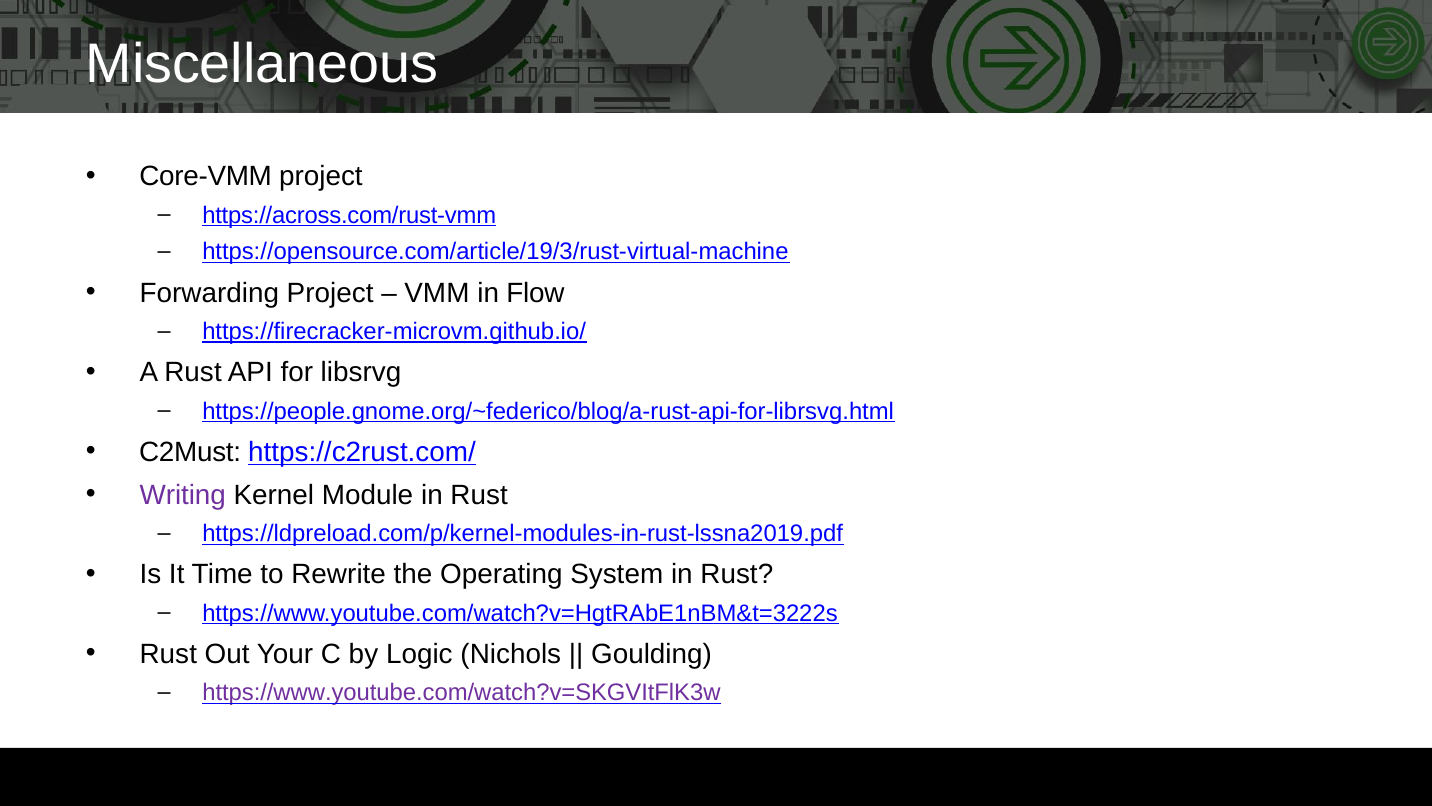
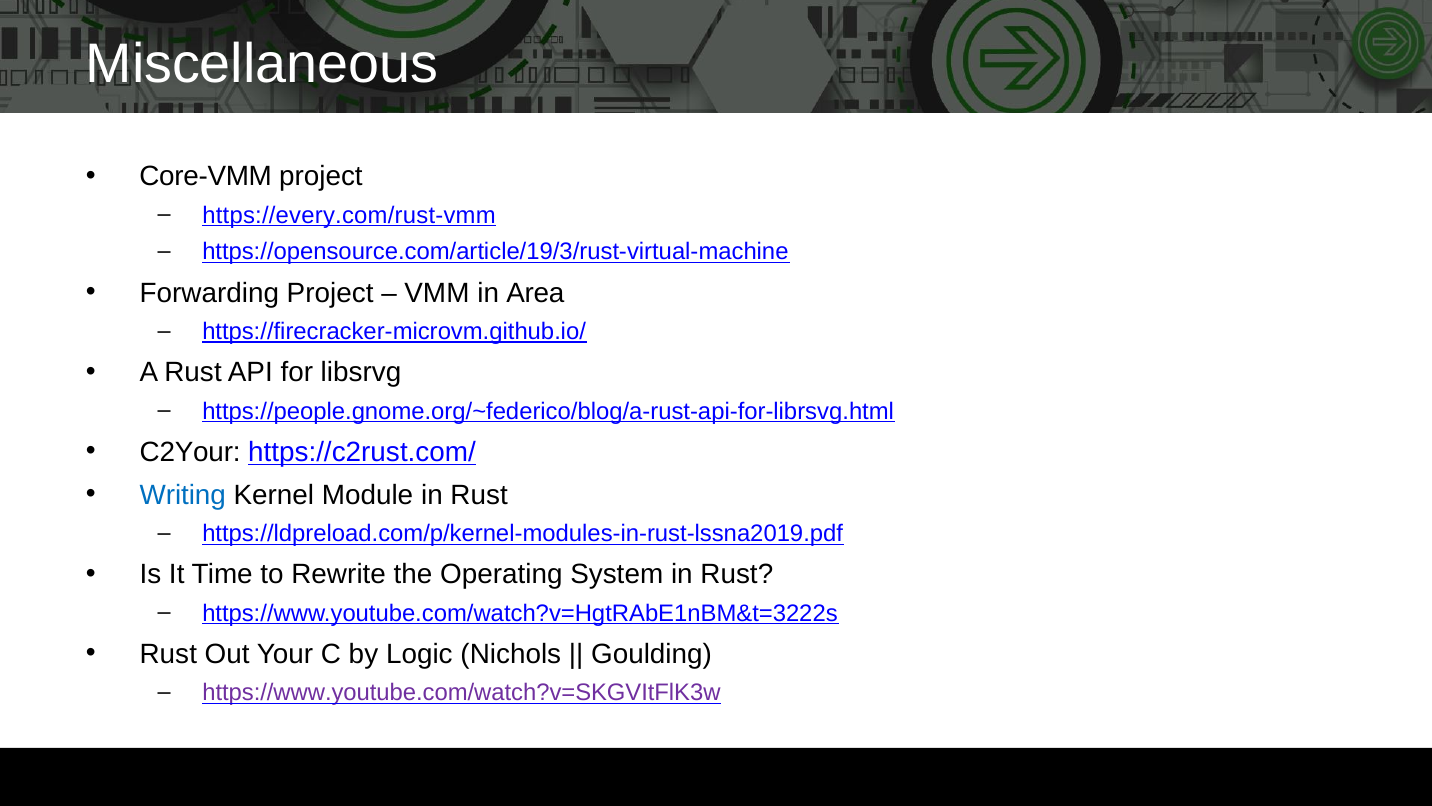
https://across.com/rust-vmm: https://across.com/rust-vmm -> https://every.com/rust-vmm (349, 215)
Flow: Flow -> Area (535, 293)
C2Must: C2Must -> C2Your (190, 452)
Writing colour: purple -> blue (183, 495)
